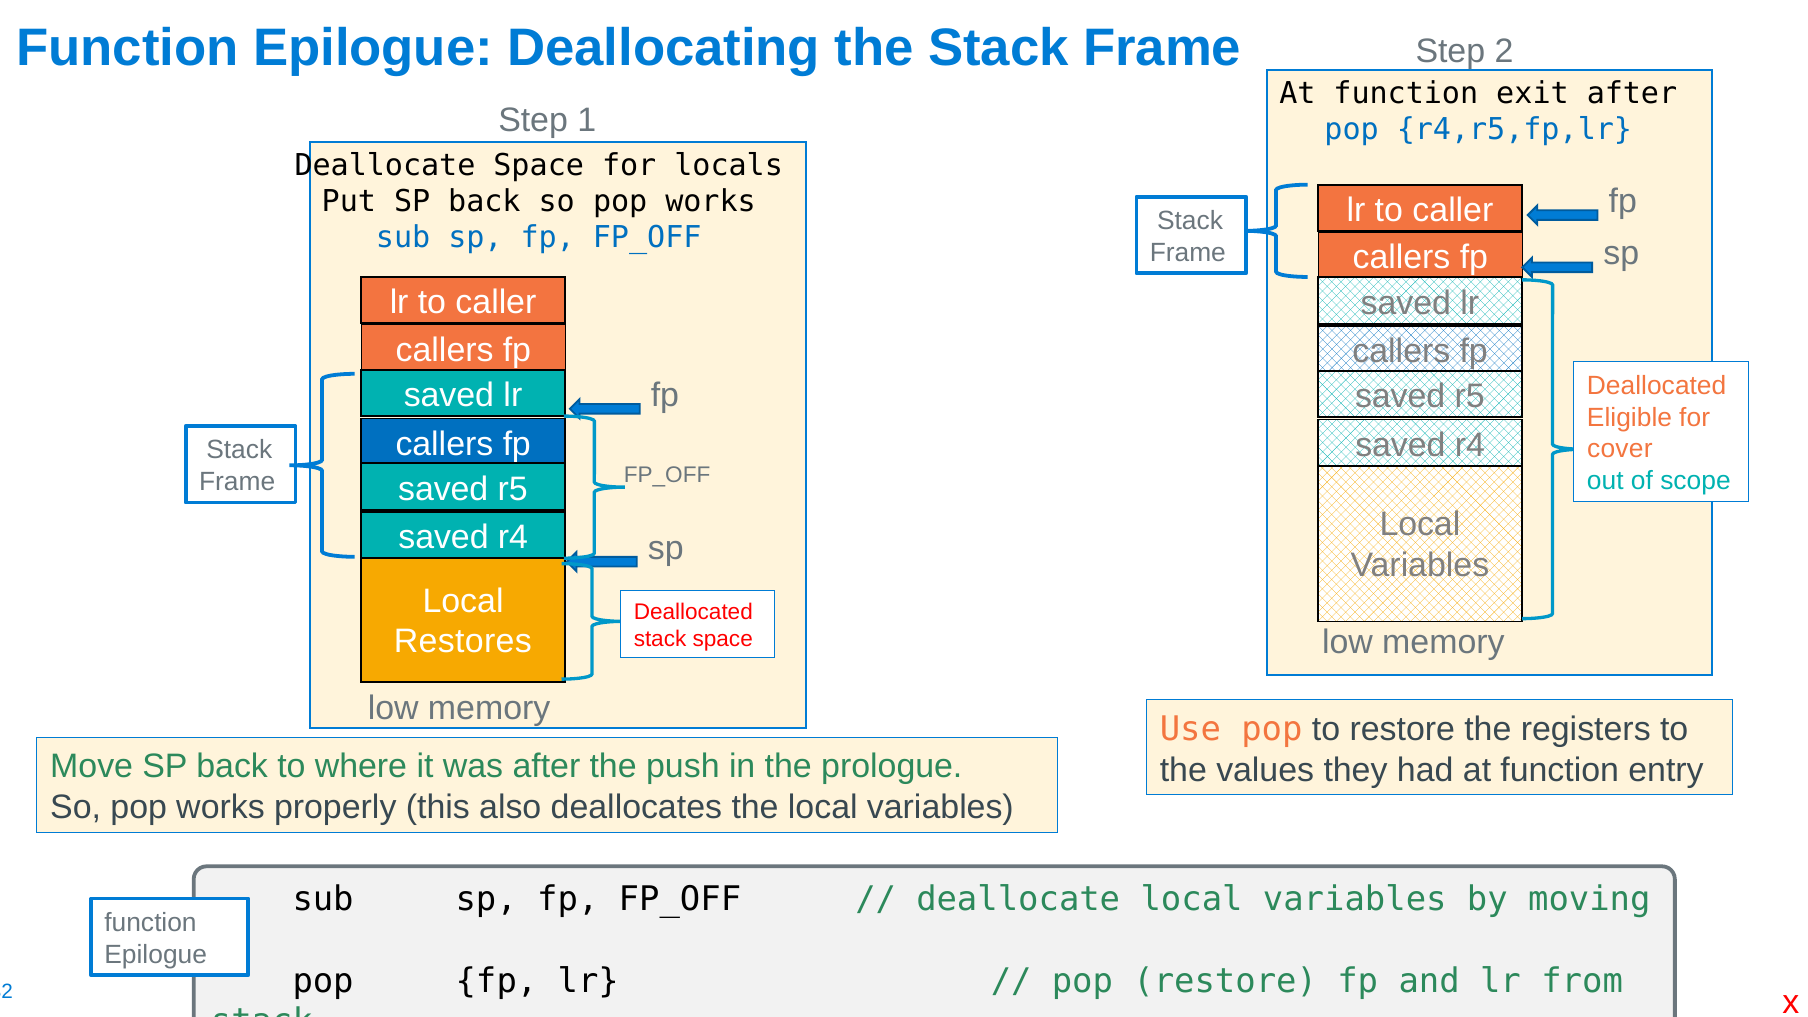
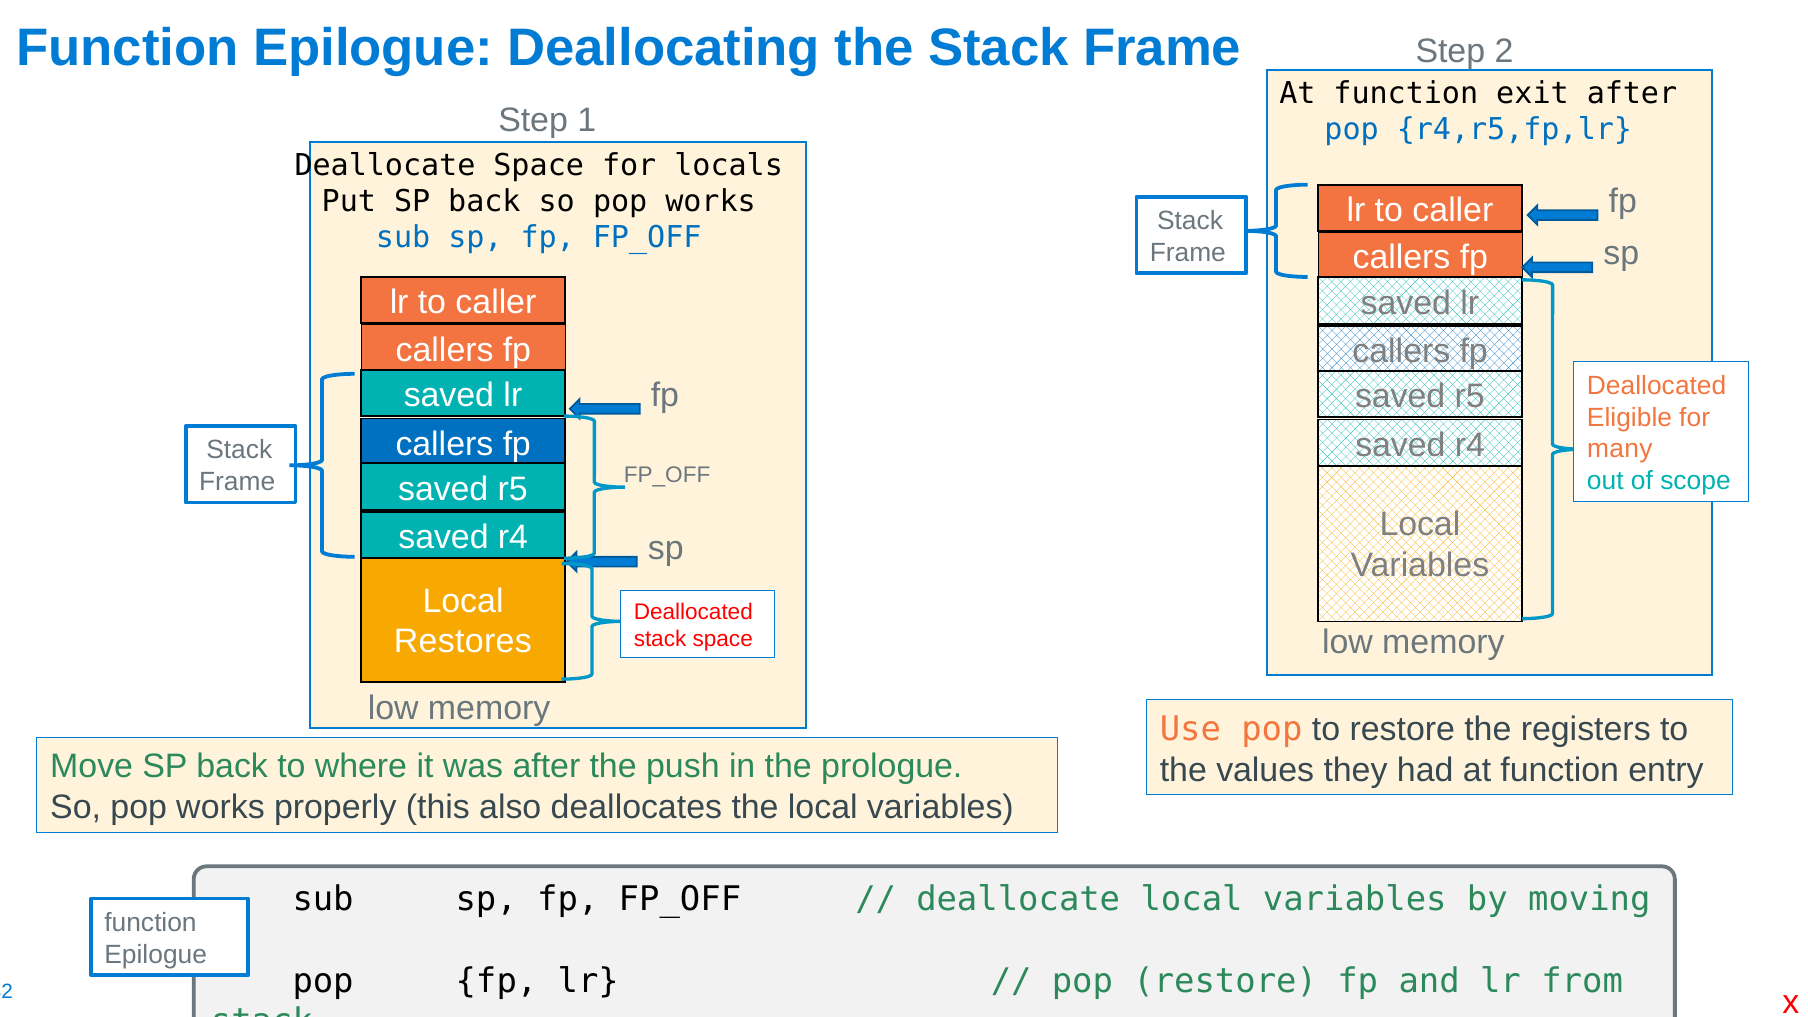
cover: cover -> many (1620, 449)
